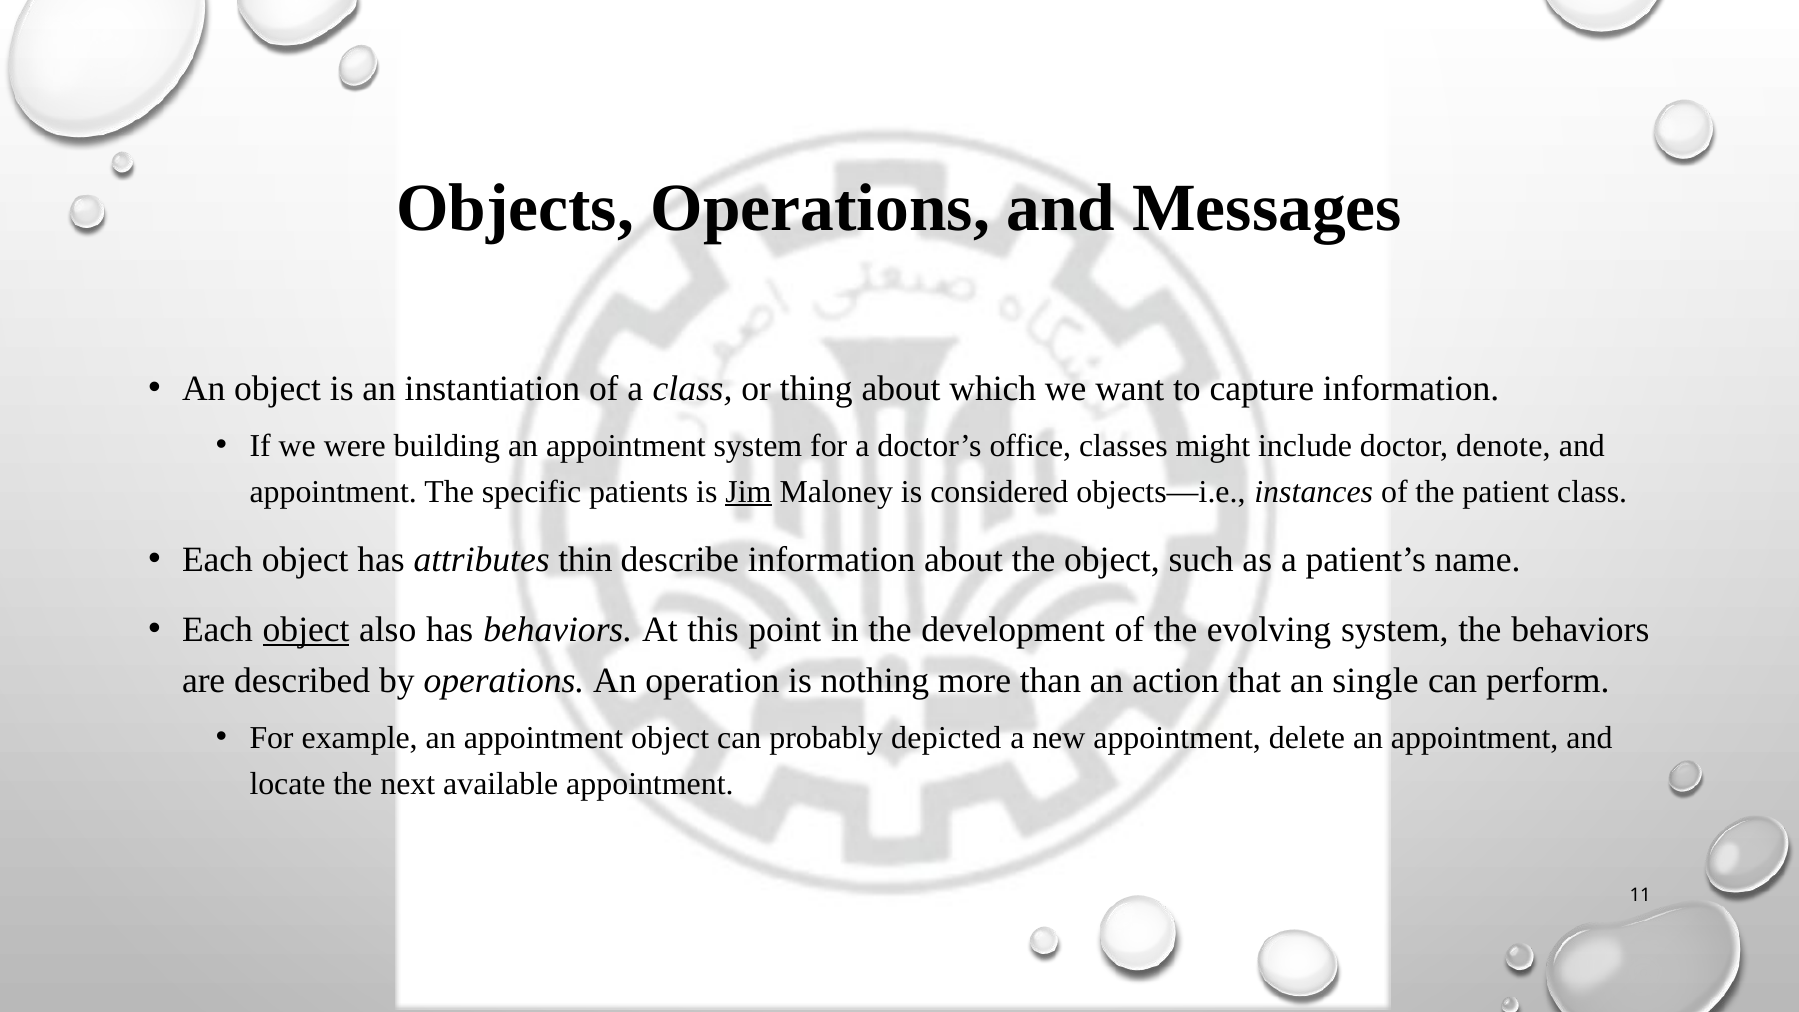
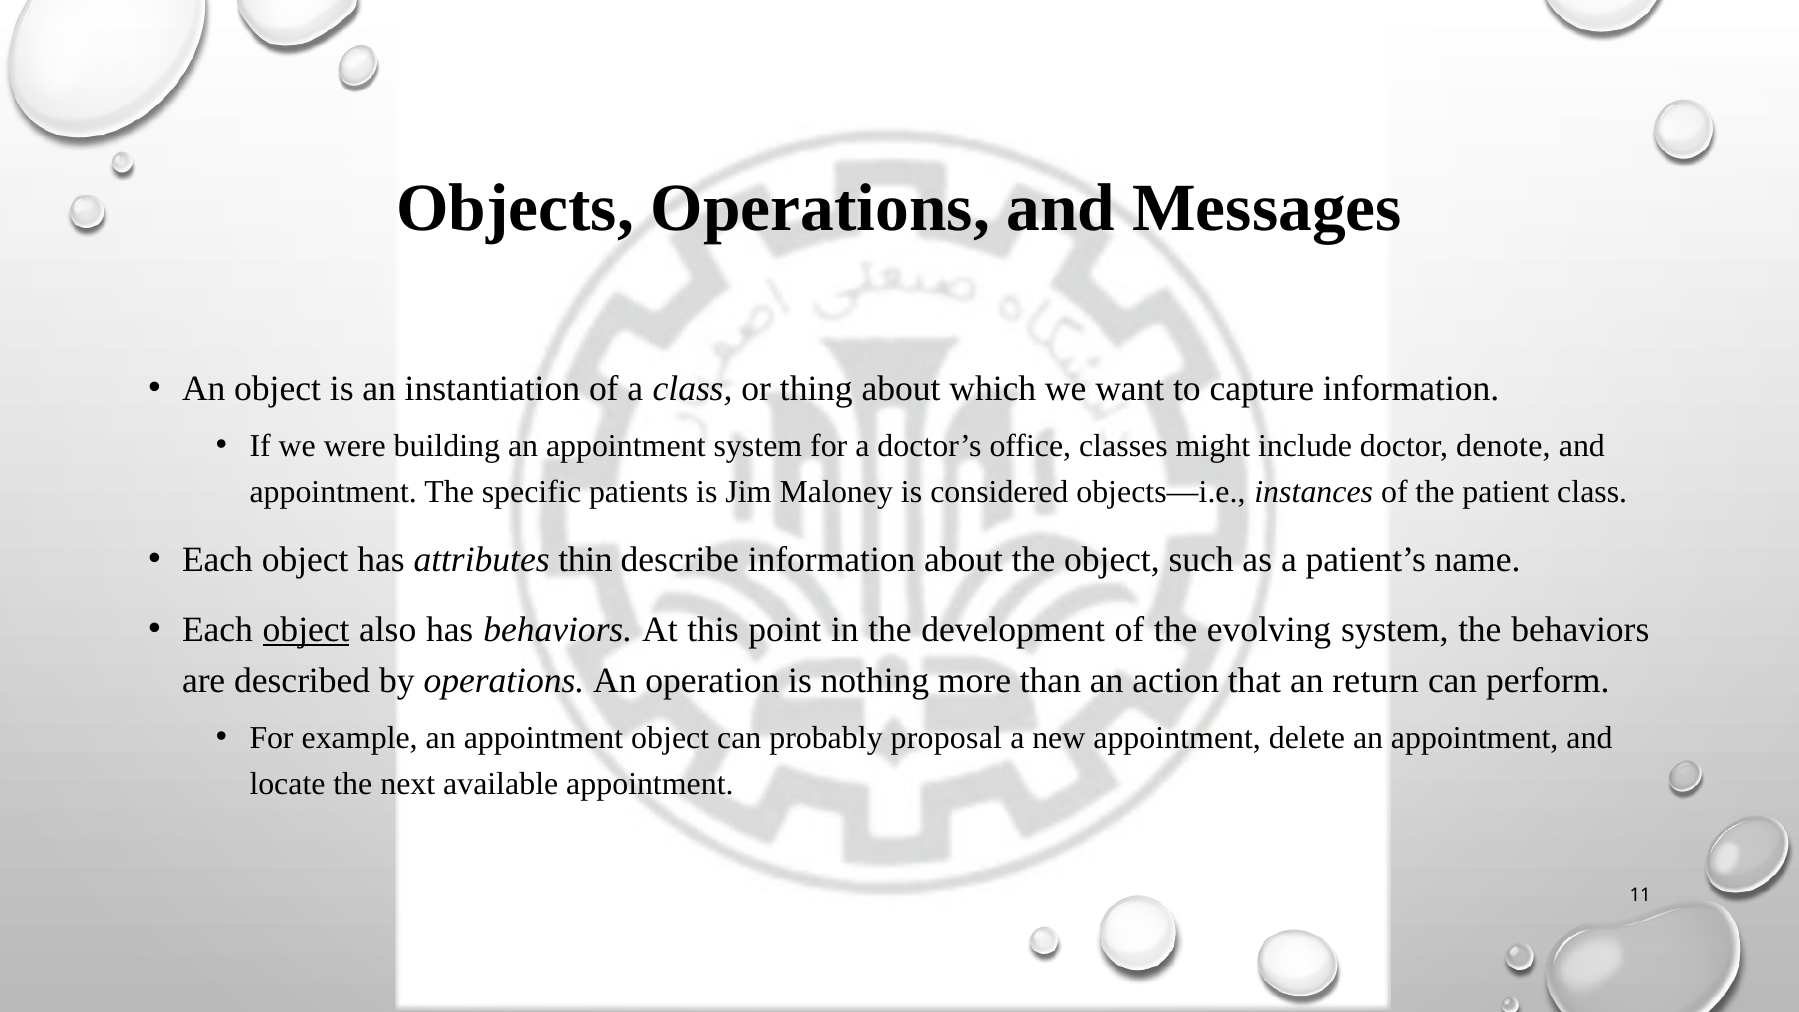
Jim underline: present -> none (748, 491)
single: single -> return (1376, 681)
depicted: depicted -> proposal (946, 738)
